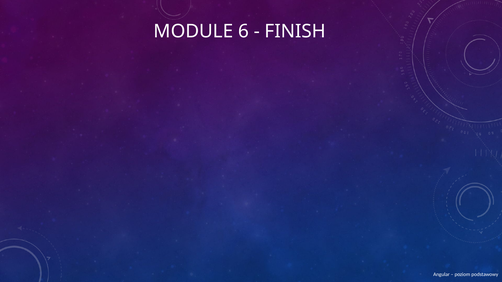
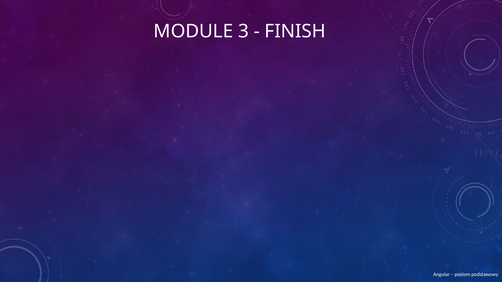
6: 6 -> 3 (243, 31)
